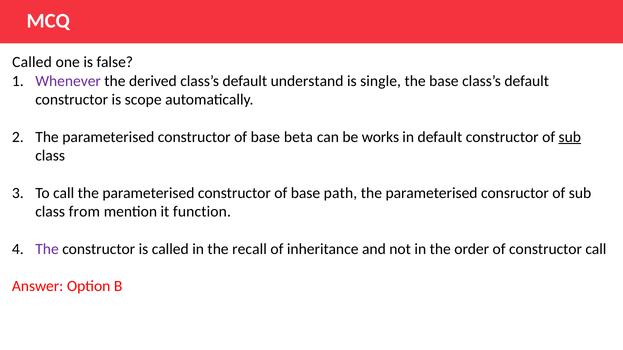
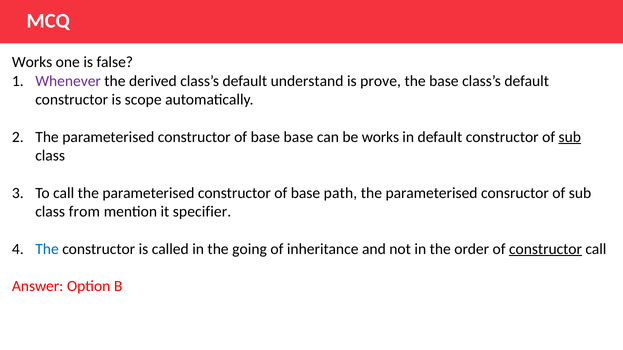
Called: Called -> Works (32, 62)
single: single -> prove (381, 81)
base beta: beta -> base (298, 137)
function: function -> specifier (202, 212)
The colour: purple -> blue (47, 249)
recall: recall -> going (250, 249)
constructor underline: none -> present (546, 249)
